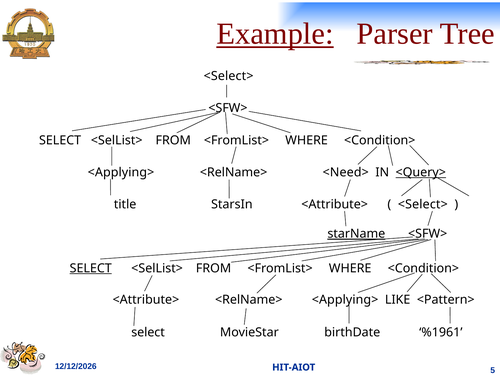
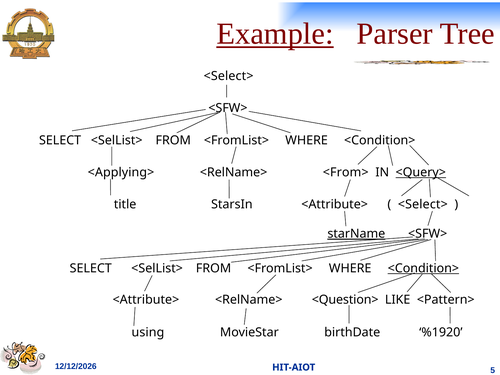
<Need>: <Need> -> <From> (346, 172)
SELECT underline: present -> none (91, 268)
<Condition> underline: none -> present (423, 268)
<RelName> <Applying>: <Applying> -> <Question> (345, 300)
select: select -> using (148, 333)
%1961: %1961 -> %1920 (441, 333)
